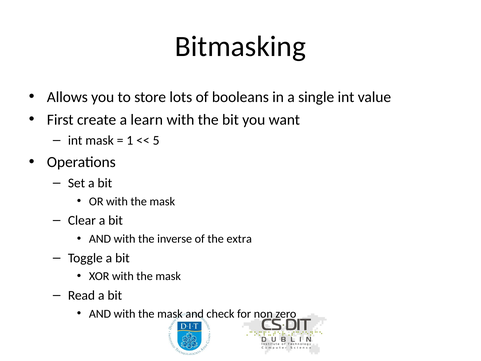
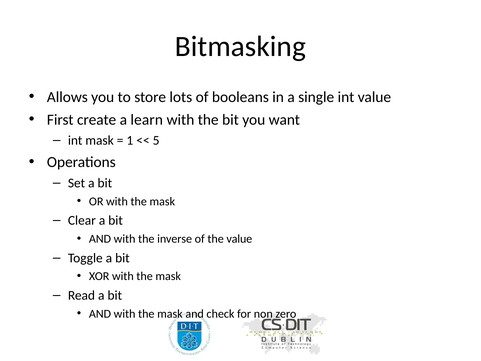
the extra: extra -> value (239, 239)
